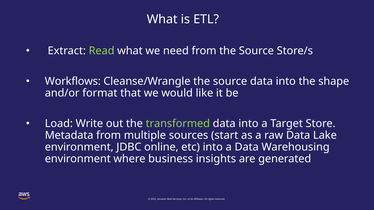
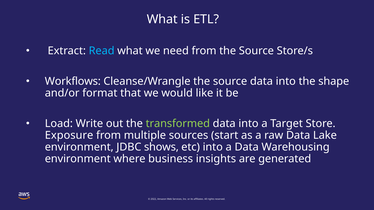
Read colour: light green -> light blue (102, 51)
Metadata: Metadata -> Exposure (69, 136)
online: online -> shows (161, 147)
